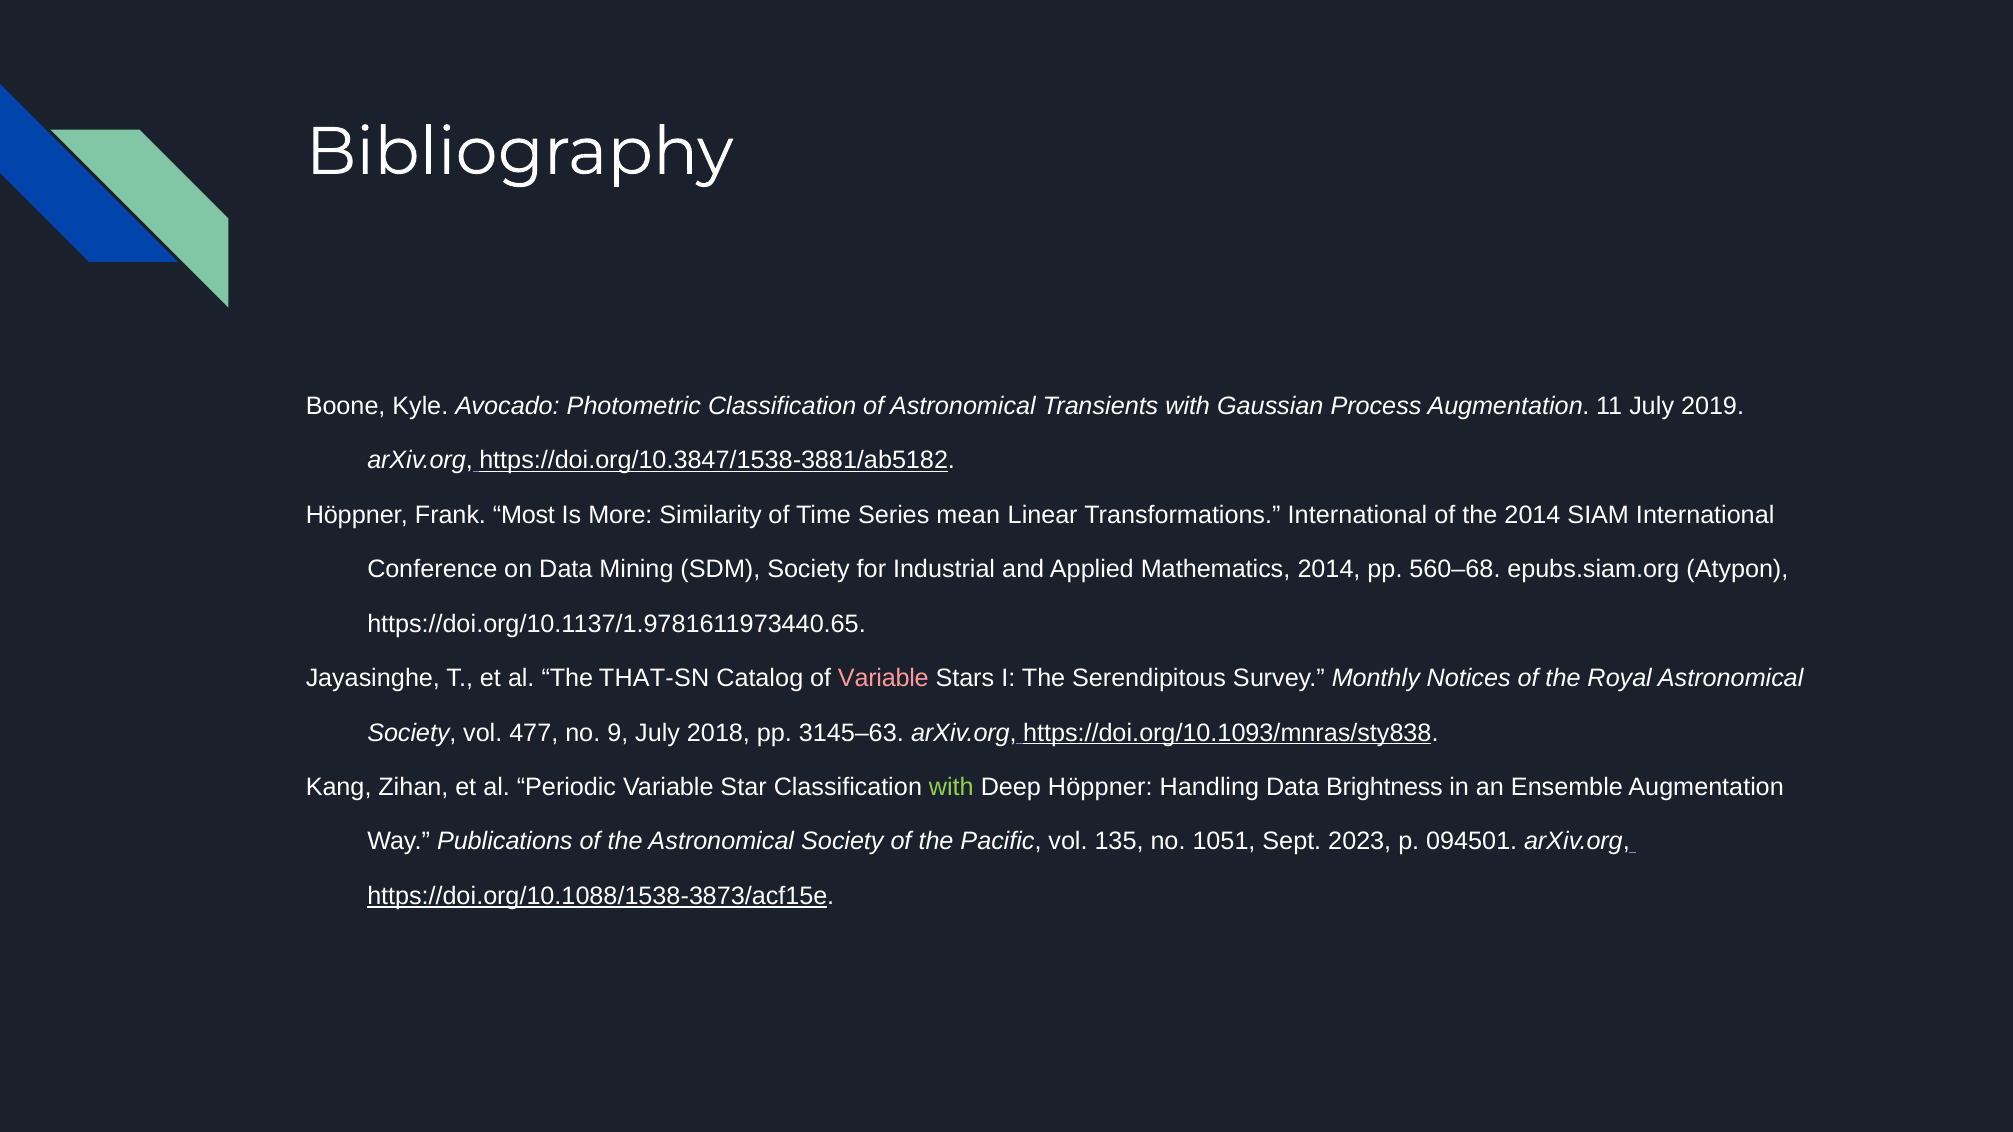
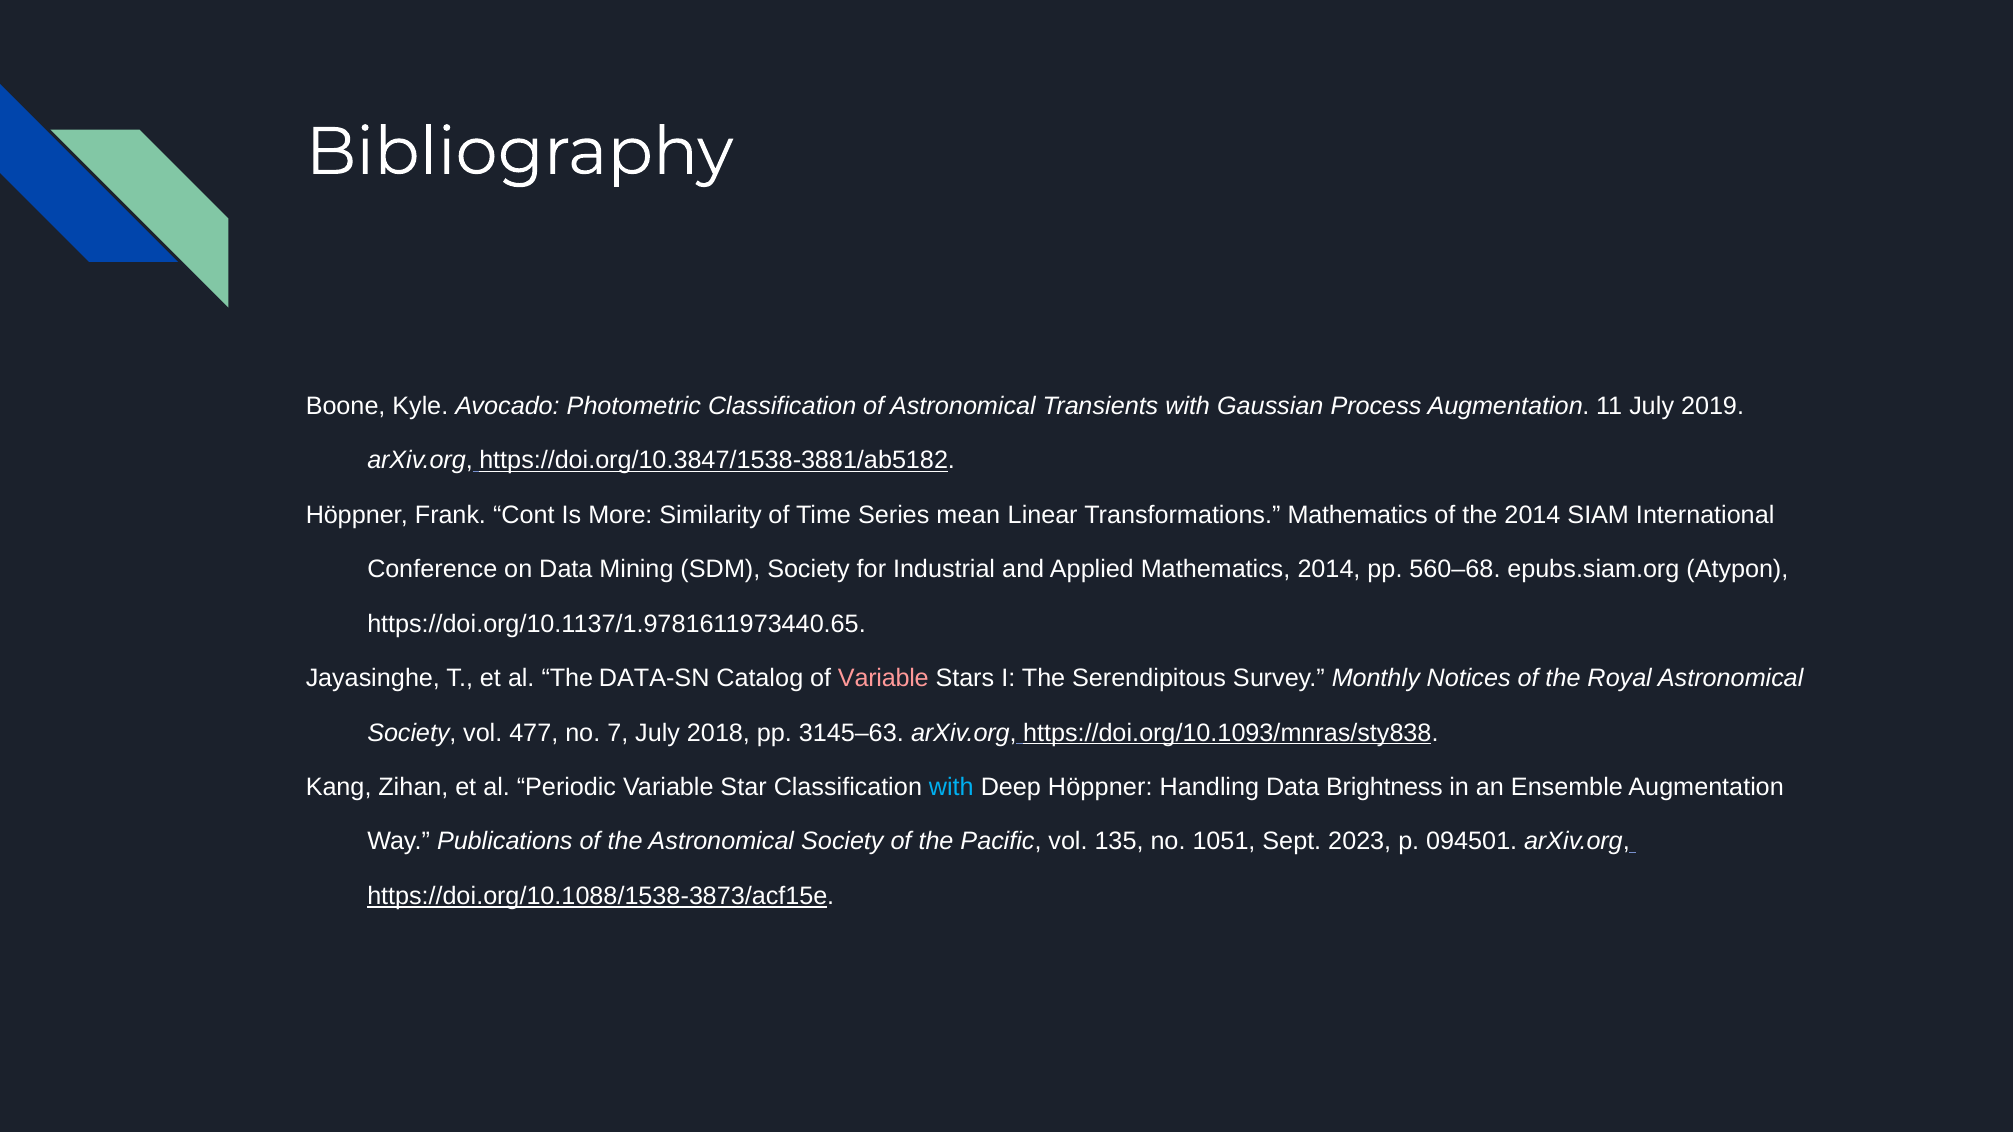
Most: Most -> Cont (524, 515)
Transformations International: International -> Mathematics (1358, 515)
THAT-SN: THAT-SN -> DATA-SN (654, 678)
9: 9 -> 7 (618, 733)
with colour: light green -> light blue (951, 787)
